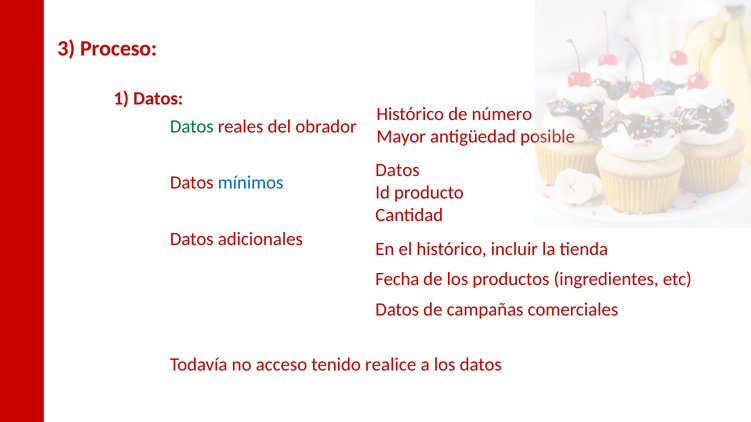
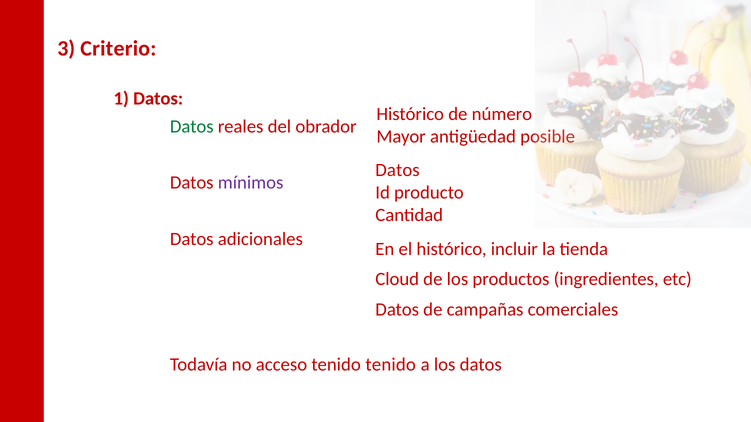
Proceso: Proceso -> Criterio (118, 48)
mínimos colour: blue -> purple (251, 183)
Fecha: Fecha -> Cloud (397, 279)
tenido realice: realice -> tenido (391, 365)
